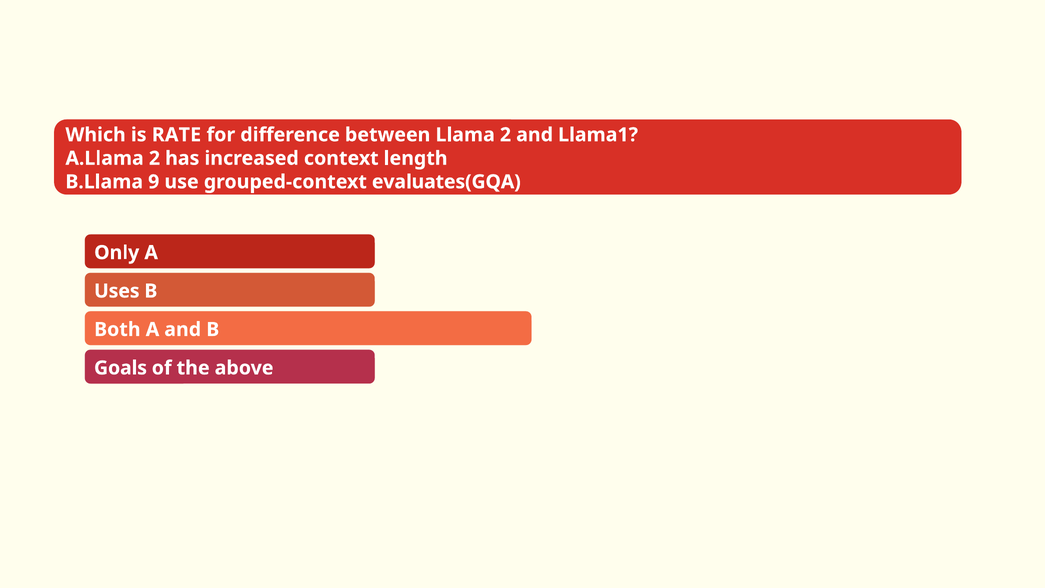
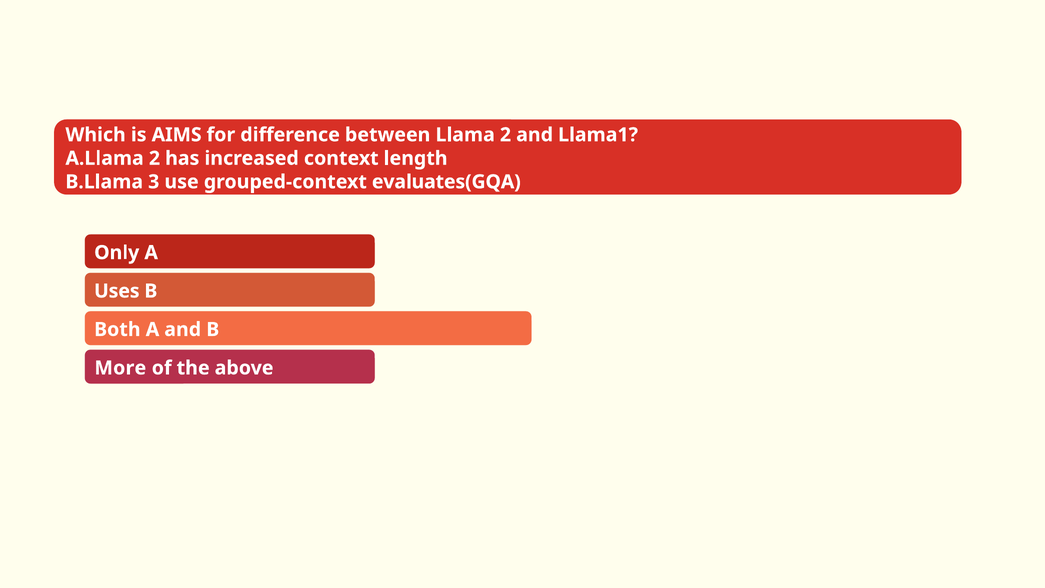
RATE: RATE -> AIMS (177, 135)
9: 9 -> 3 (154, 182)
Goals: Goals -> More (120, 368)
